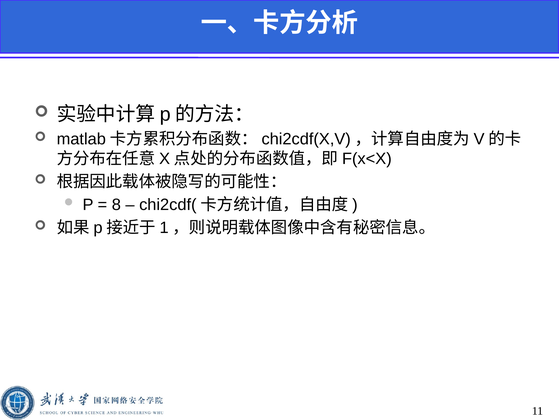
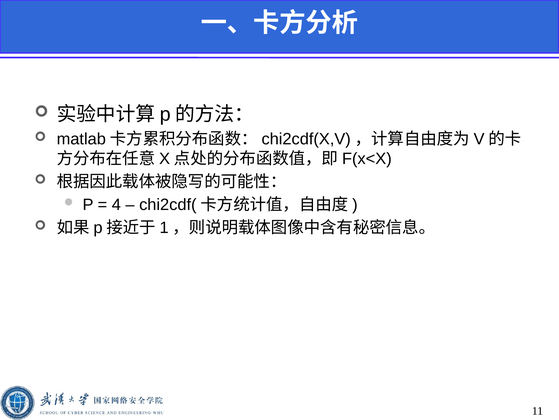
8: 8 -> 4 (116, 204)
